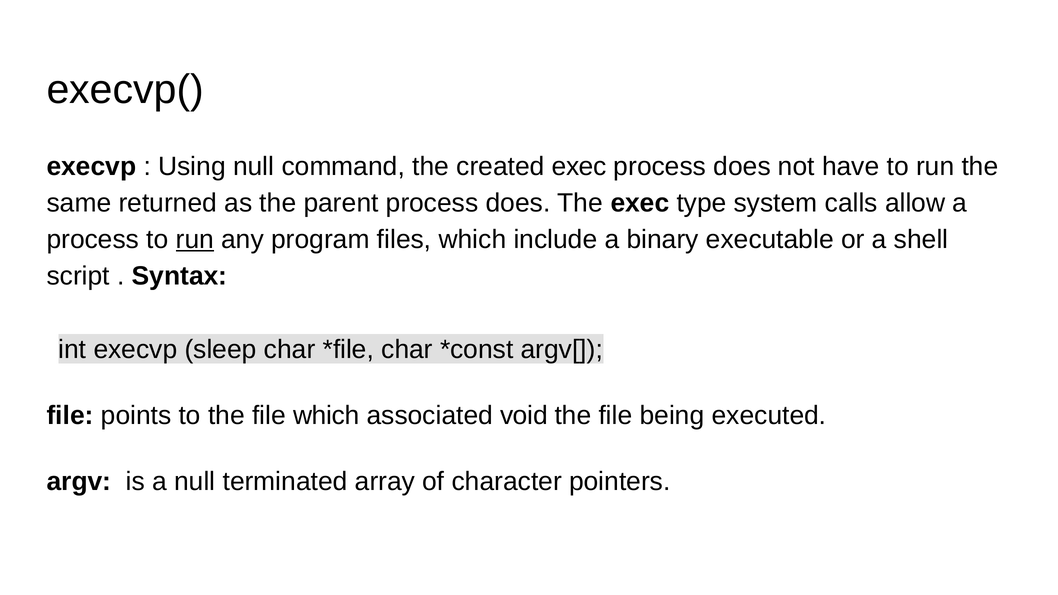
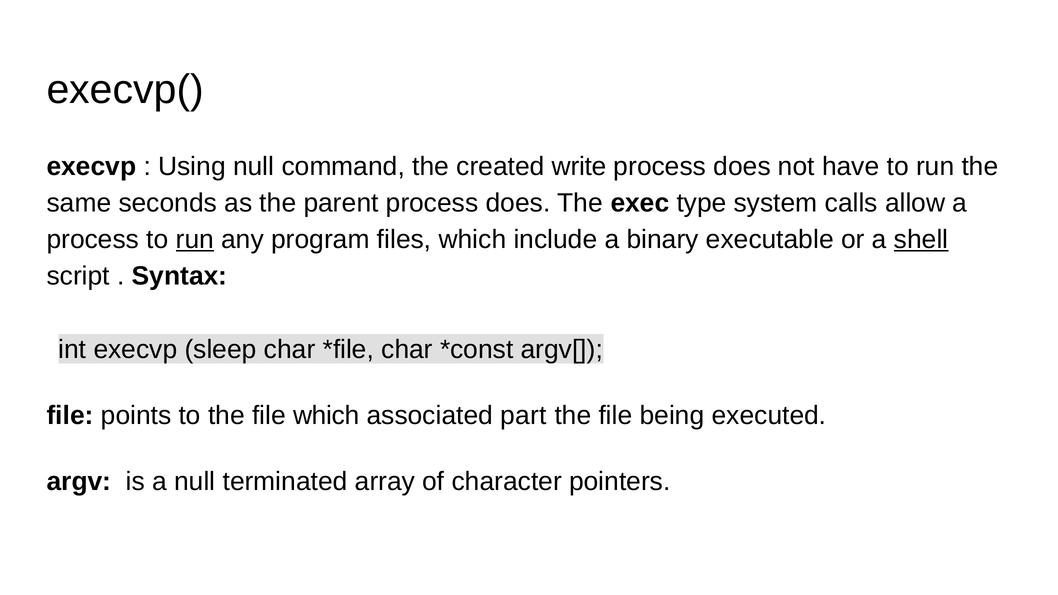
created exec: exec -> write (579, 166)
returned: returned -> seconds (168, 203)
shell underline: none -> present (921, 239)
void: void -> part (524, 415)
